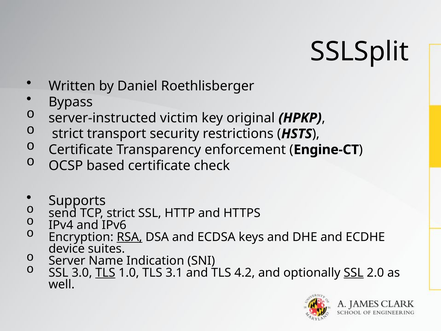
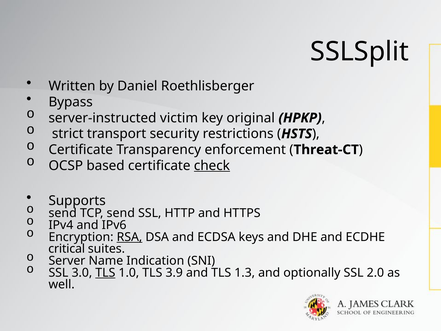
Engine-CT: Engine-CT -> Threat-CT (326, 150)
check underline: none -> present (212, 165)
TCP strict: strict -> send (121, 213)
device: device -> critical (67, 249)
3.1: 3.1 -> 3.9 (174, 273)
4.2: 4.2 -> 1.3 (245, 273)
SSL underline: present -> none (354, 273)
